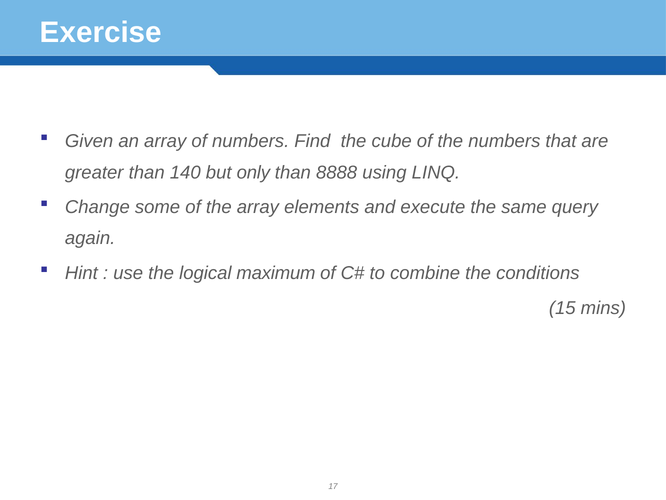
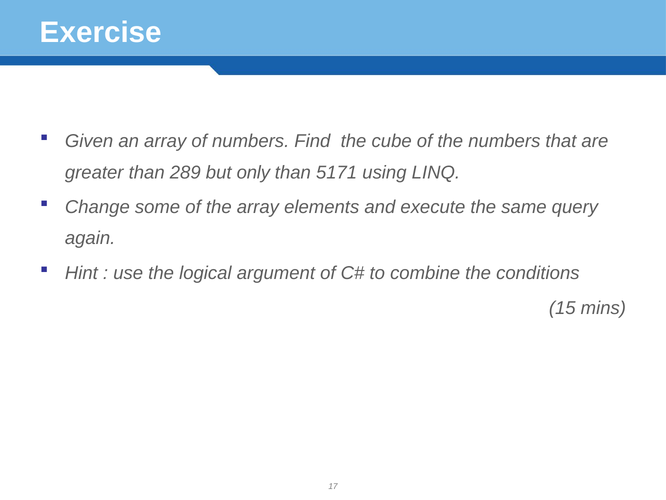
140: 140 -> 289 (185, 172)
8888: 8888 -> 5171 (337, 172)
maximum: maximum -> argument (276, 273)
